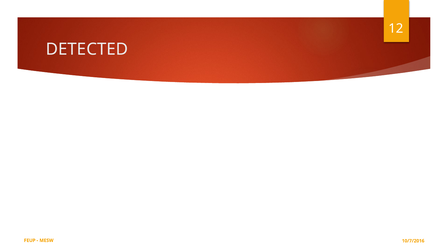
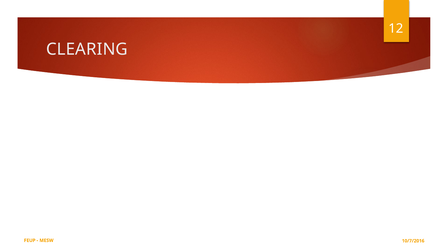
DETECTED: DETECTED -> CLEARING (87, 49)
